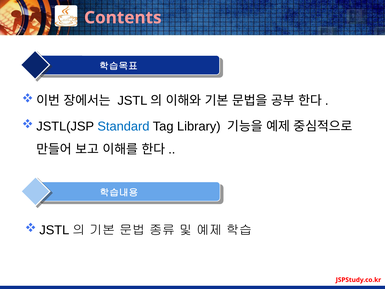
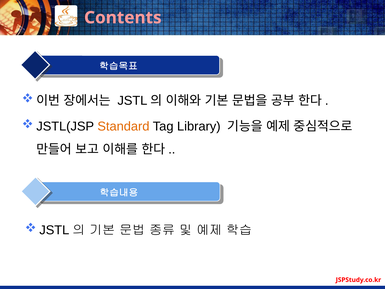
Standard colour: blue -> orange (123, 126)
